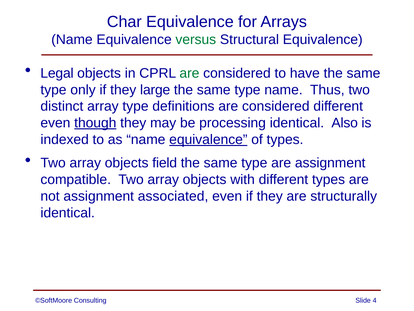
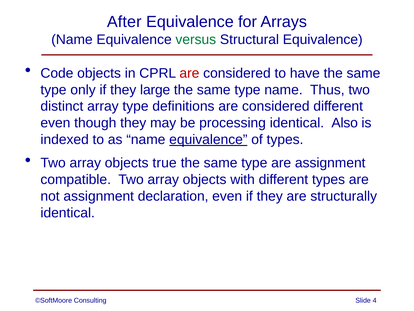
Char: Char -> After (124, 22)
Legal: Legal -> Code (57, 73)
are colour: green -> red (189, 73)
though underline: present -> none (95, 123)
field: field -> true (165, 163)
associated: associated -> declaration (173, 196)
